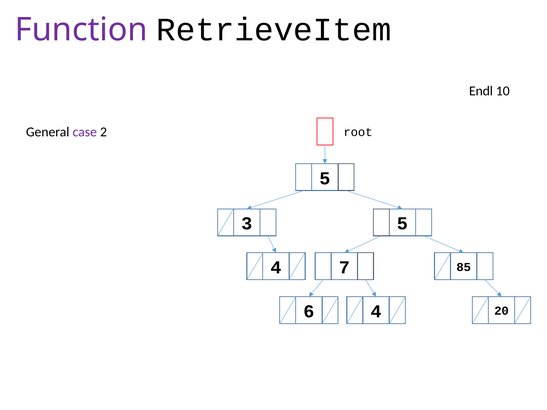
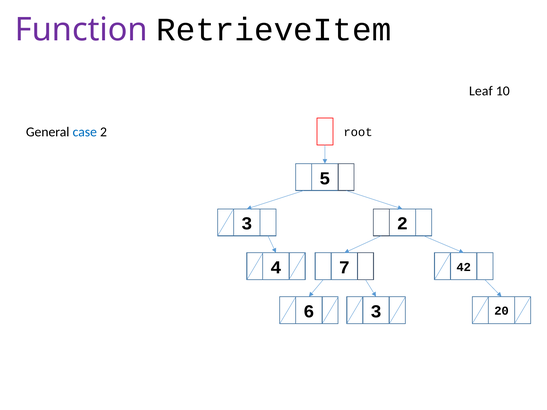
Endl: Endl -> Leaf (481, 91)
case colour: purple -> blue (85, 132)
3 5: 5 -> 2 (402, 224)
85: 85 -> 42 (464, 267)
6 4: 4 -> 3 (376, 312)
